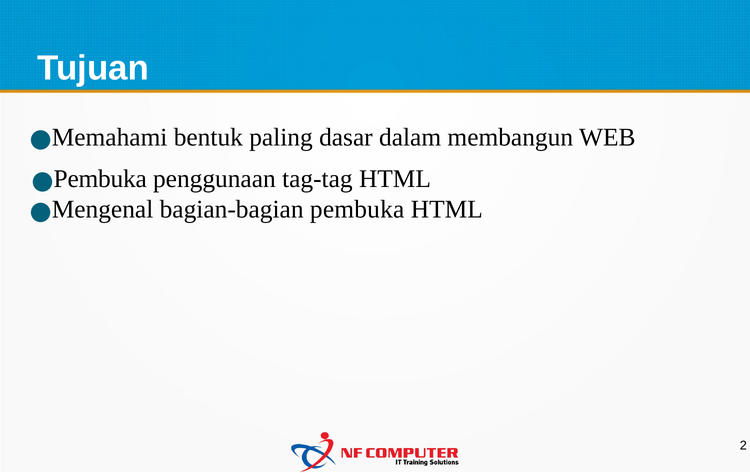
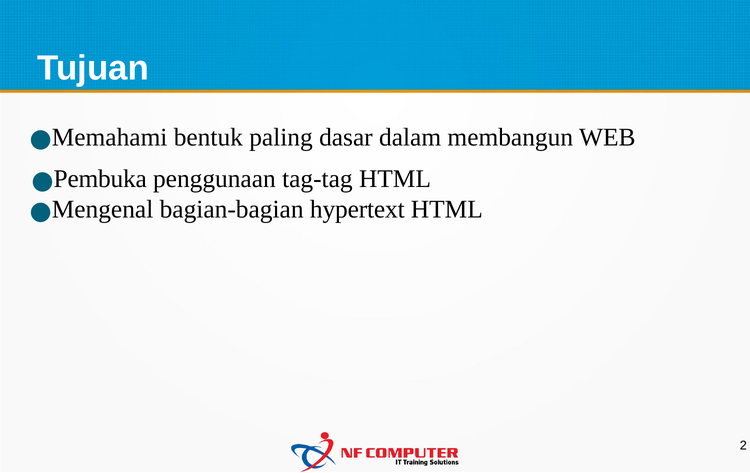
bagian-bagian pembuka: pembuka -> hypertext (357, 209)
